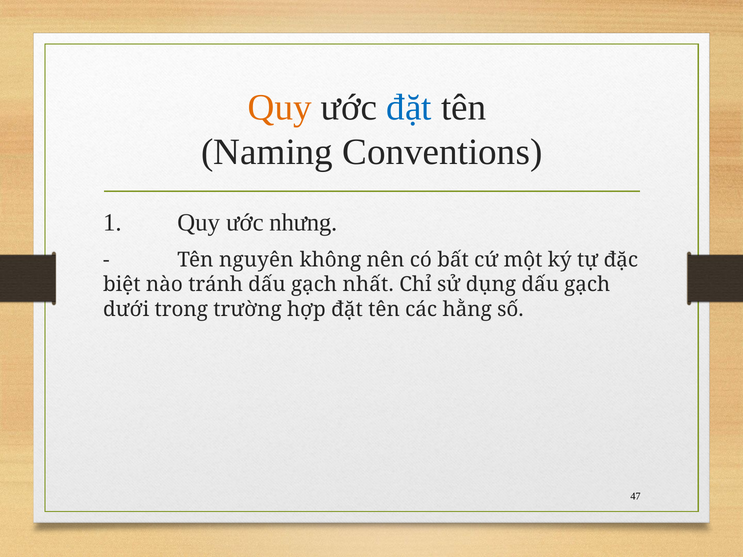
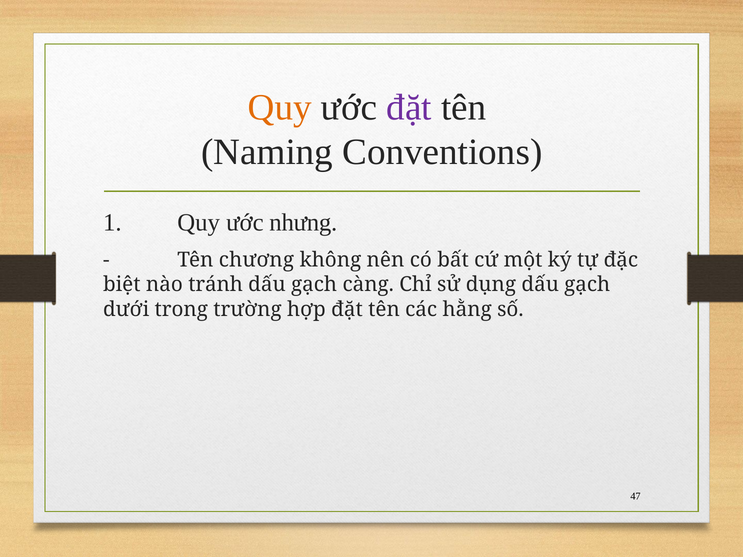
đặt colour: blue -> purple (409, 108)
nguyên: nguyên -> chương (256, 260)
nhất: nhất -> càng (368, 285)
